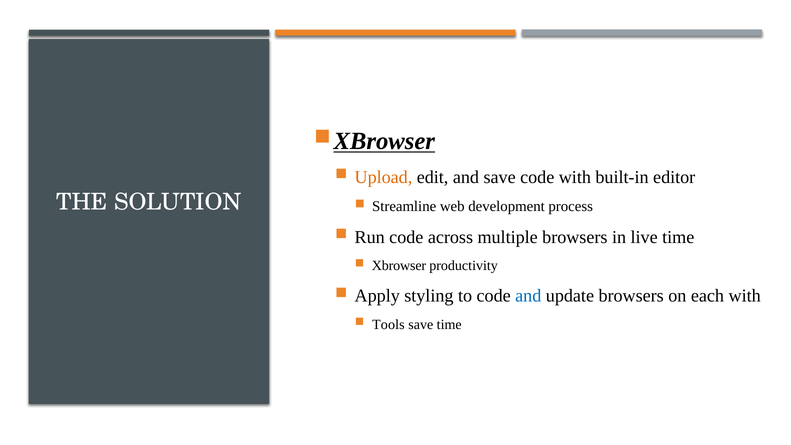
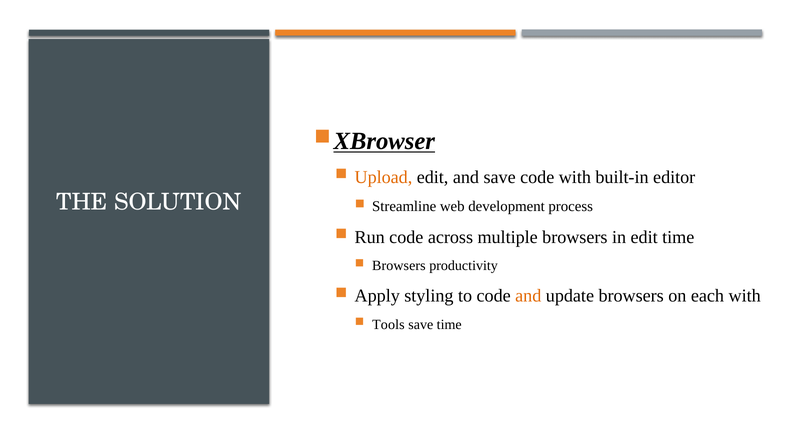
in live: live -> edit (644, 237)
Xbrowser: Xbrowser -> Browsers (399, 266)
and colour: blue -> orange (528, 296)
